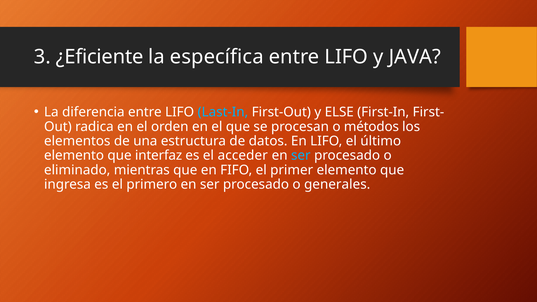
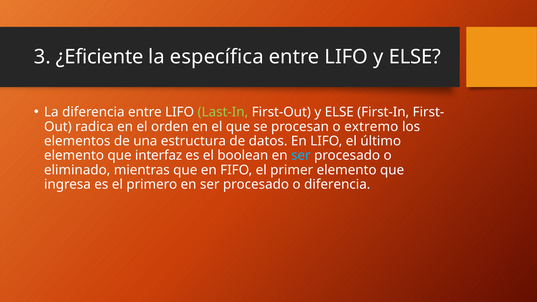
LIFO y JAVA: JAVA -> ELSE (415, 57)
Last-In colour: light blue -> light green (223, 112)
métodos: métodos -> extremo (371, 127)
acceder: acceder -> boolean (243, 156)
o generales: generales -> diferencia (337, 185)
